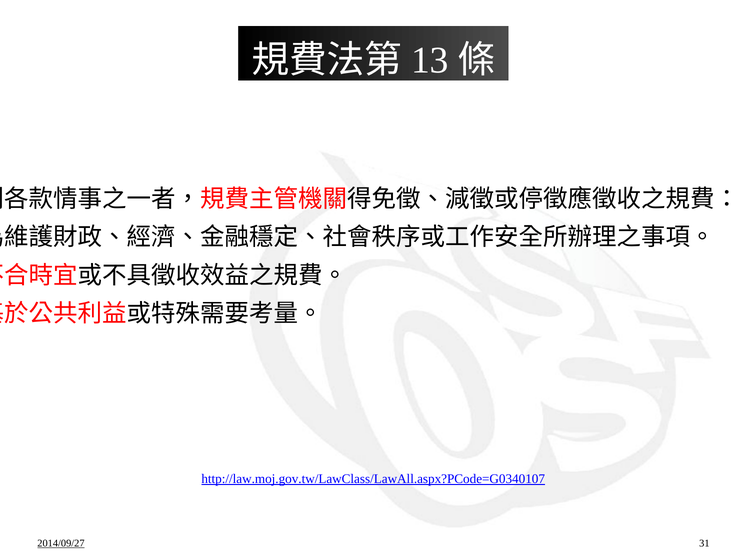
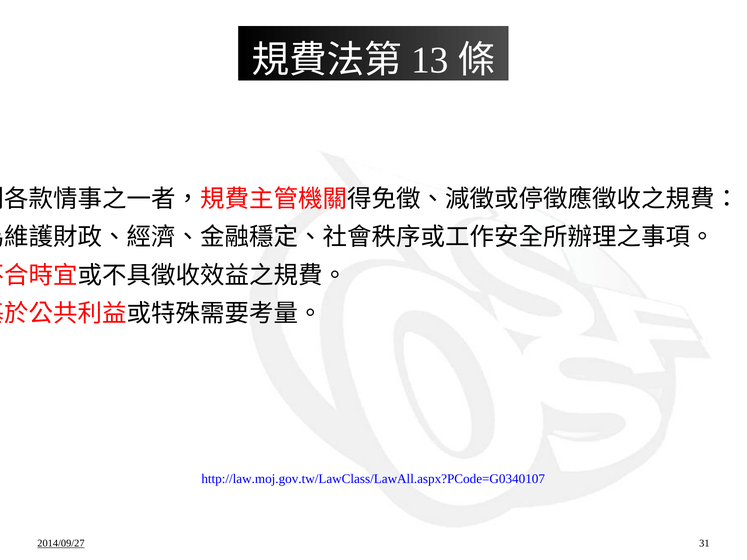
http://law.moj.gov.tw/LawClass/LawAll.aspx?PCode=G0340107 underline: present -> none (373, 479)
